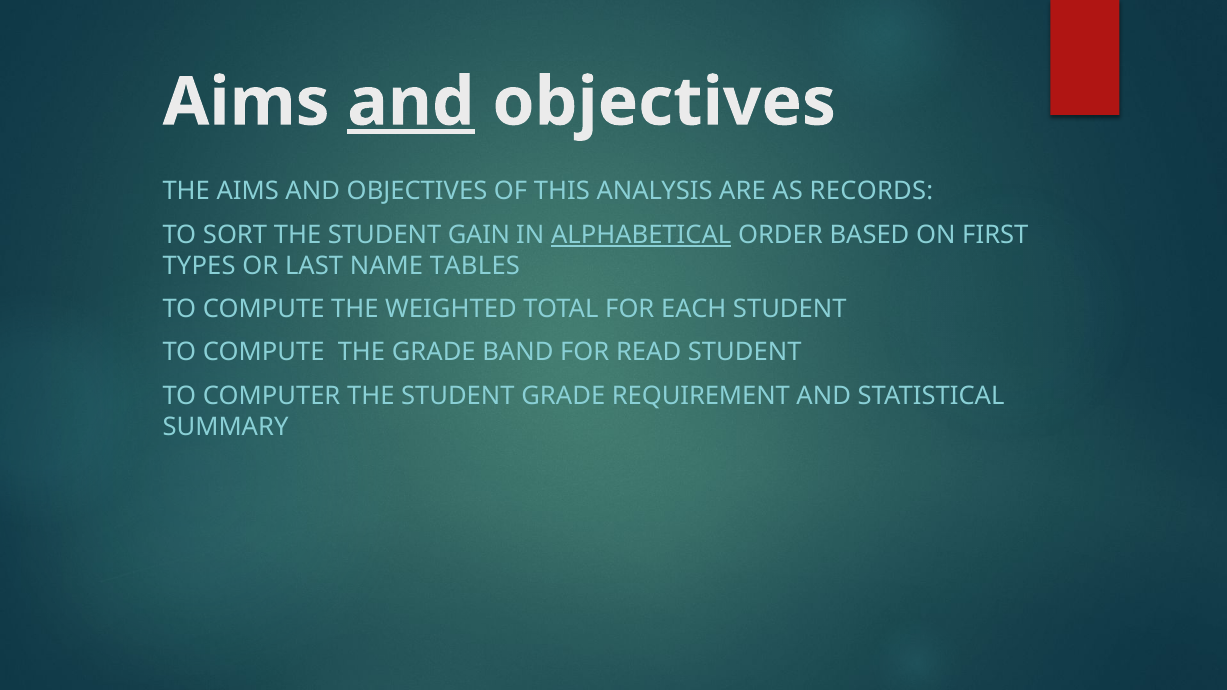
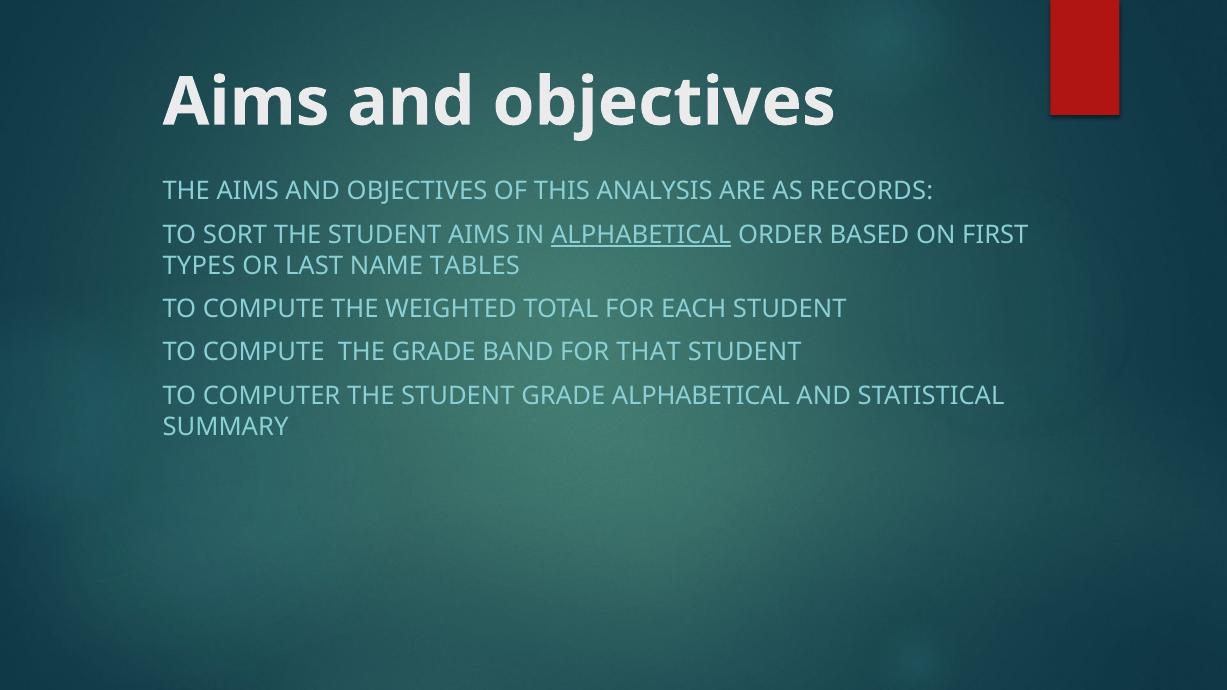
and underline: present -> none (411, 102)
STUDENT GAIN: GAIN -> AIMS (479, 235)
READ: READ -> THAT (649, 353)
GRADE REQUIREMENT: REQUIREMENT -> ALPHABETICAL (701, 396)
